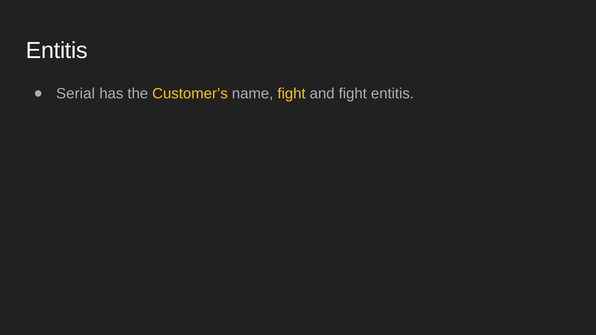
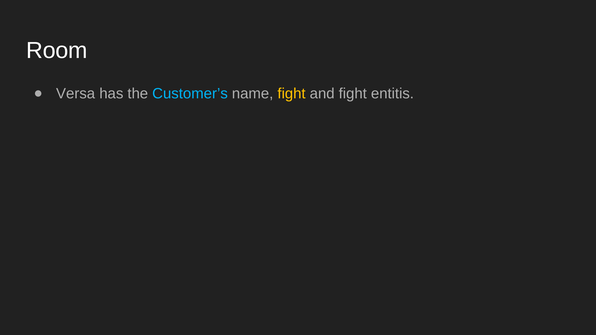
Entitis: Entitis -> Room (57, 50)
Serial: Serial -> Versa (76, 94)
Customer’s colour: yellow -> light blue (190, 94)
